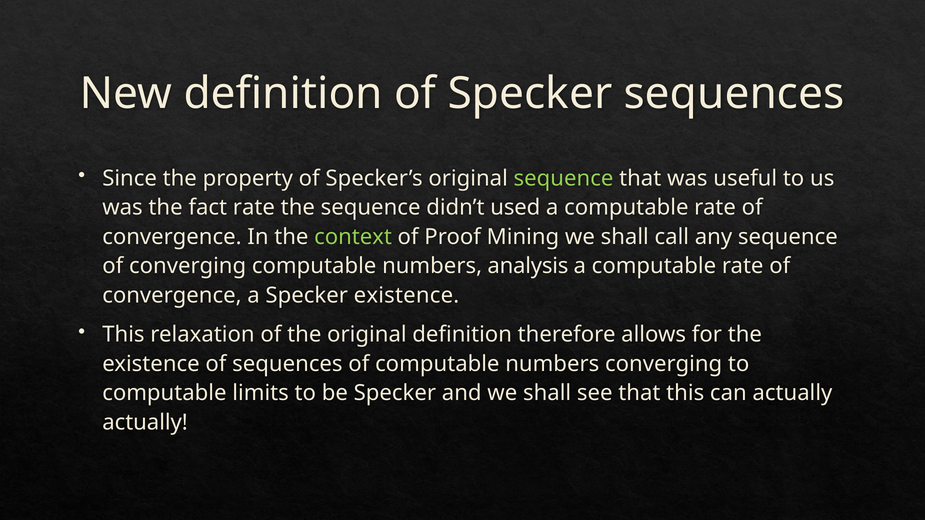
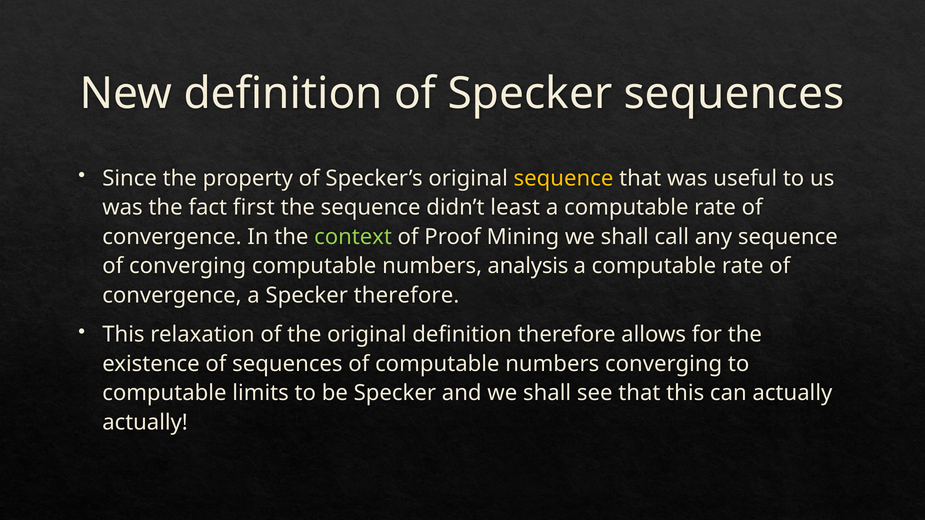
sequence colour: light green -> yellow (564, 178)
fact rate: rate -> first (254, 208)
used: used -> least (515, 208)
Specker existence: existence -> therefore (407, 295)
